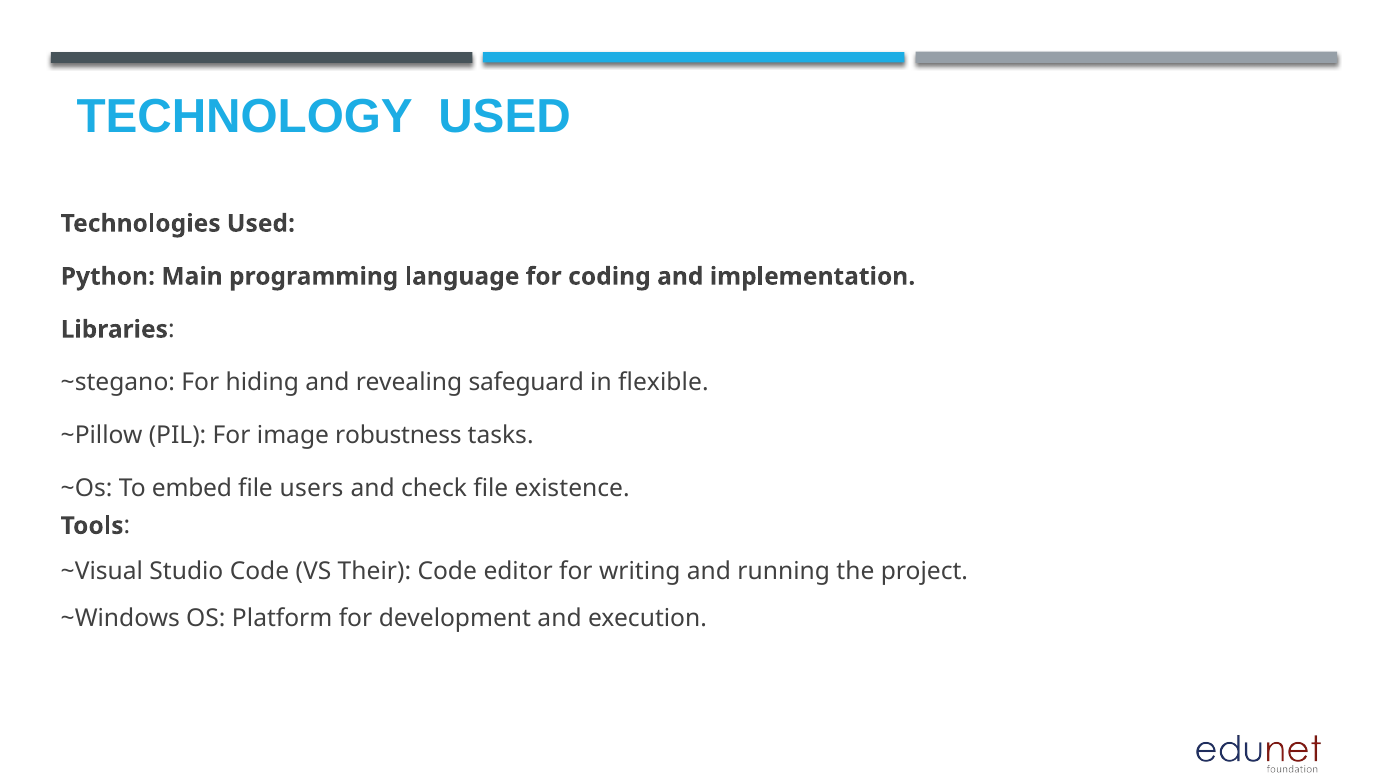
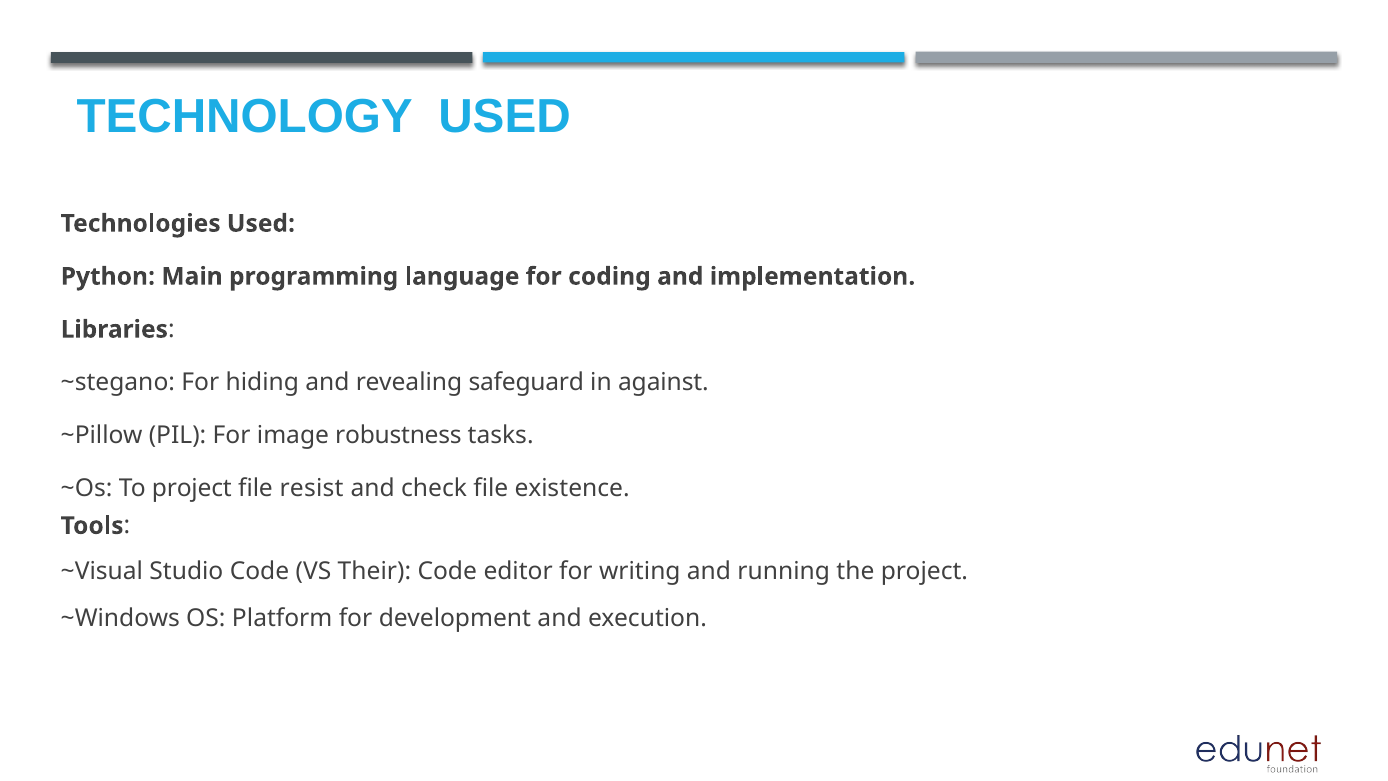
flexible: flexible -> against (663, 382)
To embed: embed -> project (192, 488)
users: users -> resist (312, 488)
